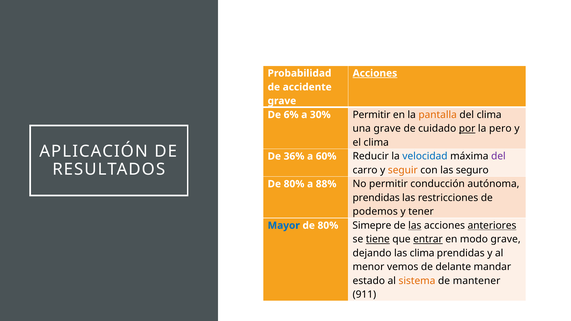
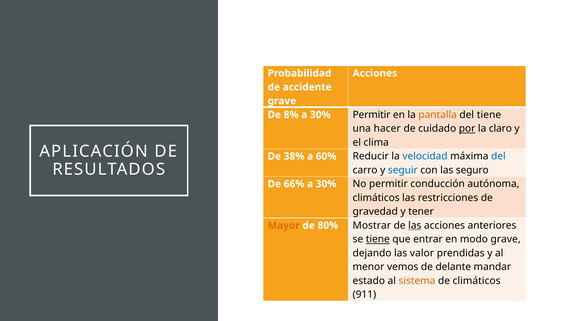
Acciones underline: present -> none (375, 73)
6%: 6% -> 8% (291, 115)
del clima: clima -> tiene (489, 115)
una grave: grave -> hacer (387, 129)
pero: pero -> claro (500, 129)
36%: 36% -> 38% (294, 156)
del colour: purple -> blue (498, 156)
seguir colour: orange -> blue (403, 170)
80%: 80% -> 66% (294, 184)
88%: 88% -> 30% (326, 184)
prendidas: prendidas -> climáticos (376, 198)
podemos: podemos -> gravedad (375, 212)
Mayor colour: blue -> orange (284, 226)
Simepre: Simepre -> Mostrar (372, 226)
anteriores underline: present -> none (492, 226)
entrar underline: present -> none (428, 239)
las clima: clima -> valor (422, 253)
de mantener: mantener -> climáticos (477, 281)
